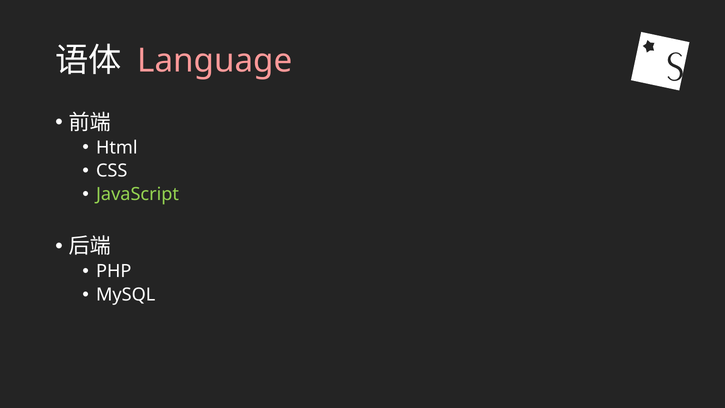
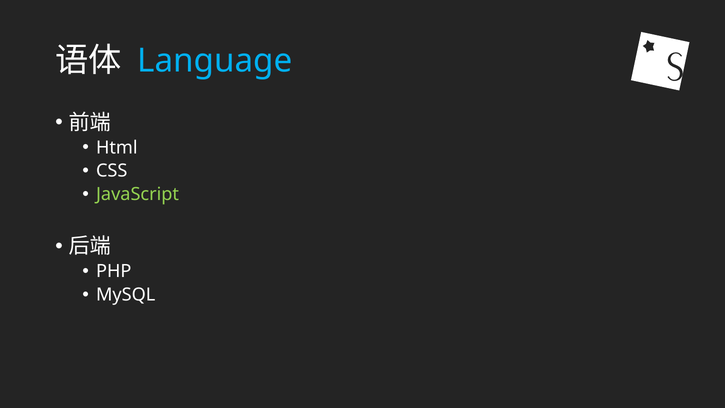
Language colour: pink -> light blue (215, 61)
